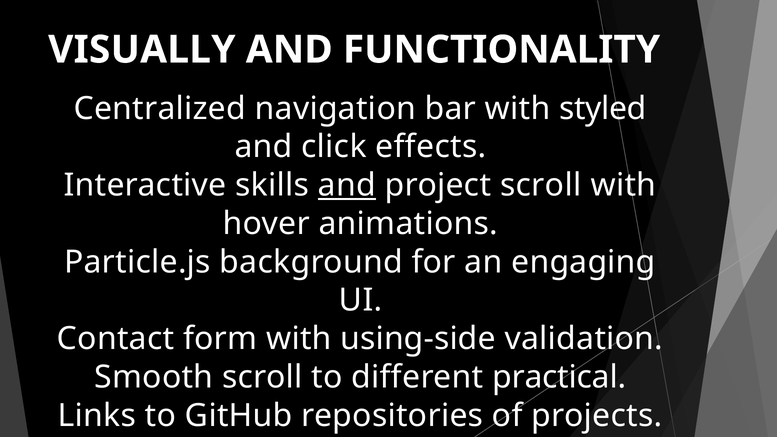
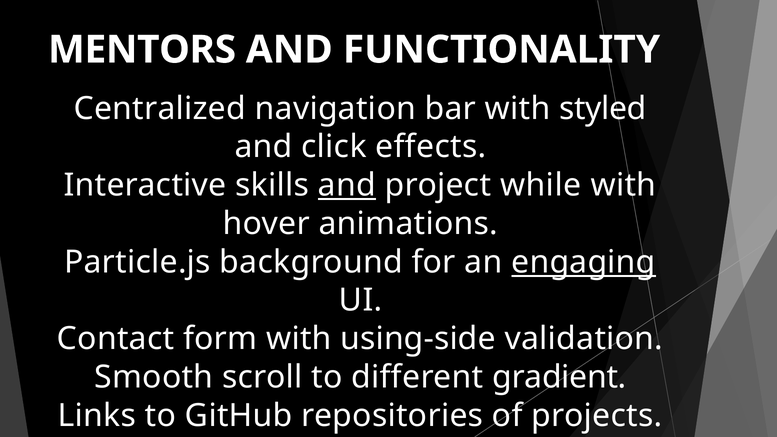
VISUALLY: VISUALLY -> MENTORS (142, 50)
project scroll: scroll -> while (541, 185)
engaging underline: none -> present (583, 262)
practical: practical -> gradient (559, 377)
